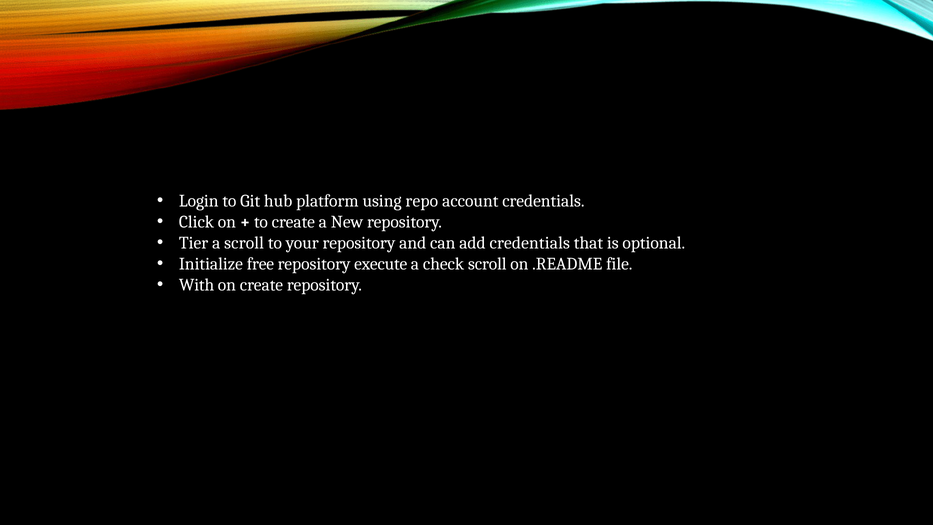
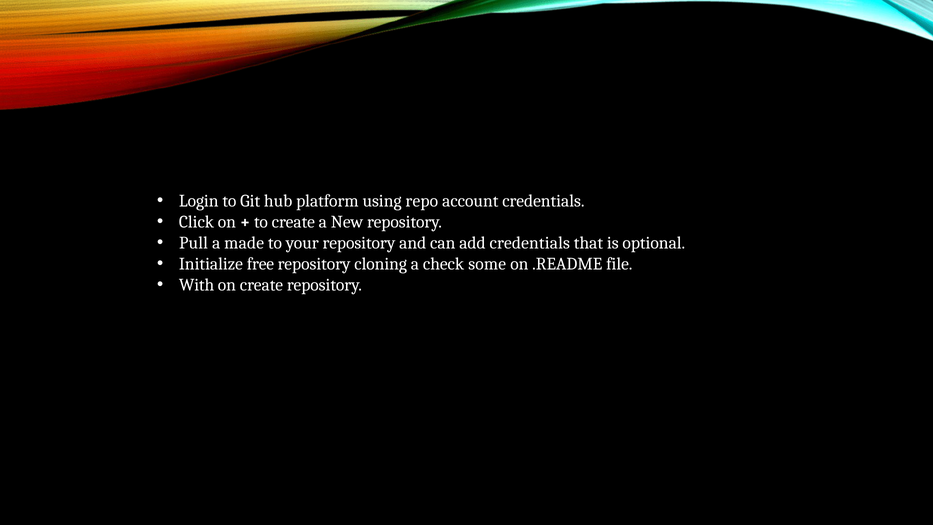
Tier: Tier -> Pull (194, 243)
a scroll: scroll -> made (244, 243)
execute: execute -> cloning (381, 264)
check scroll: scroll -> some (487, 264)
